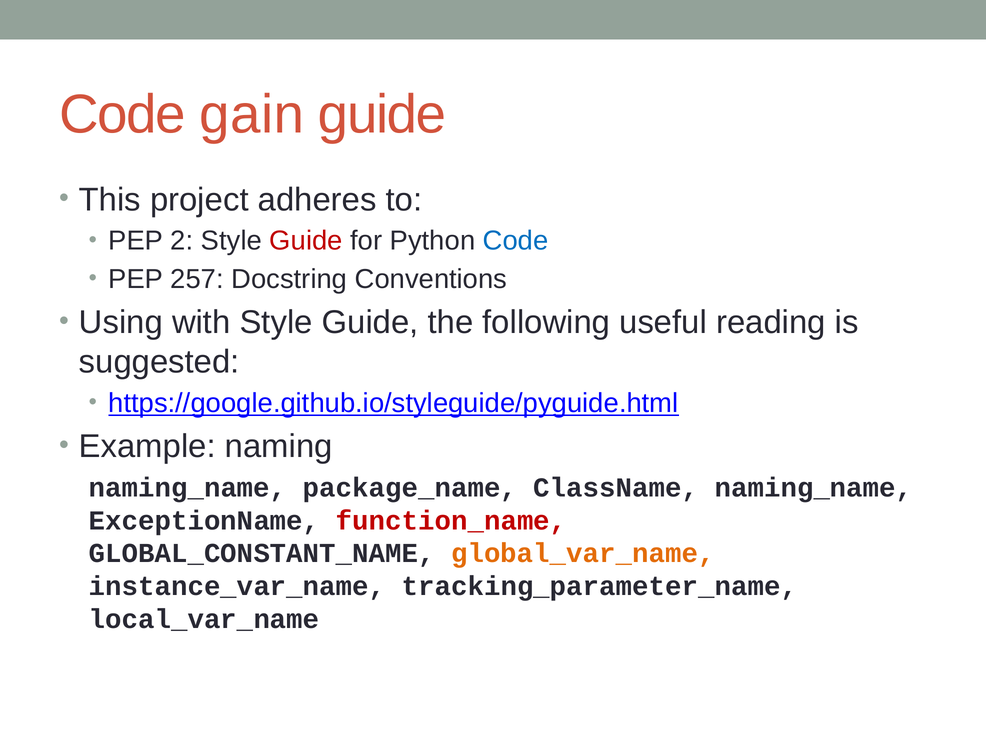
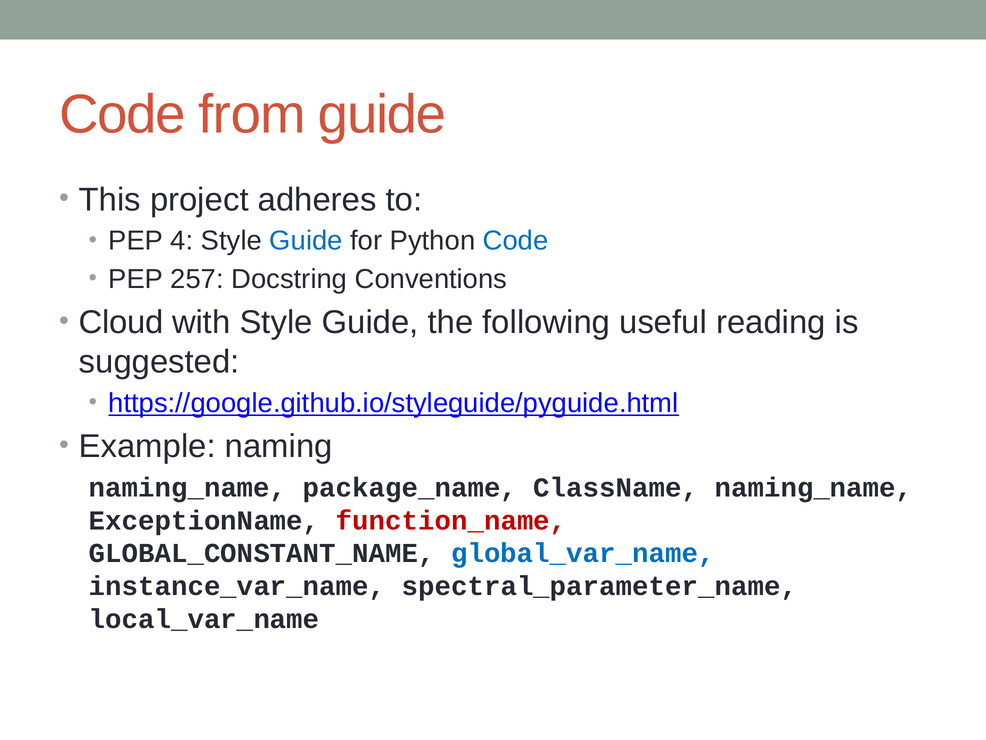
gain: gain -> from (252, 115)
2: 2 -> 4 (182, 241)
Guide colour: red -> blue (306, 241)
Using: Using -> Cloud (121, 322)
global_var_name colour: orange -> blue (583, 553)
tracking_parameter_name: tracking_parameter_name -> spectral_parameter_name (599, 586)
